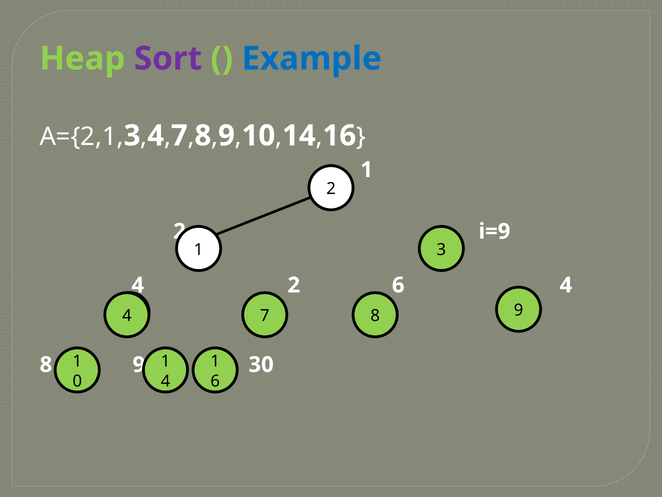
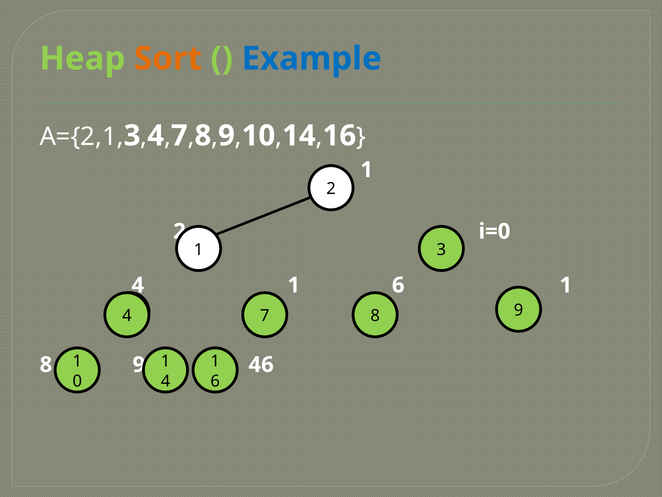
Sort colour: purple -> orange (168, 59)
i=9: i=9 -> i=0 (494, 231)
2: 2 -> 1 (294, 285)
4: 4 -> 1 (566, 285)
30: 30 -> 46 (261, 364)
